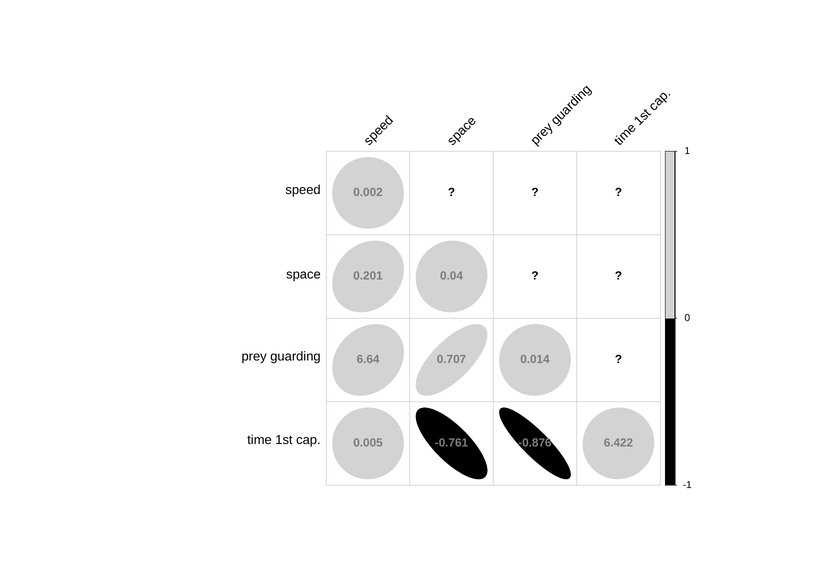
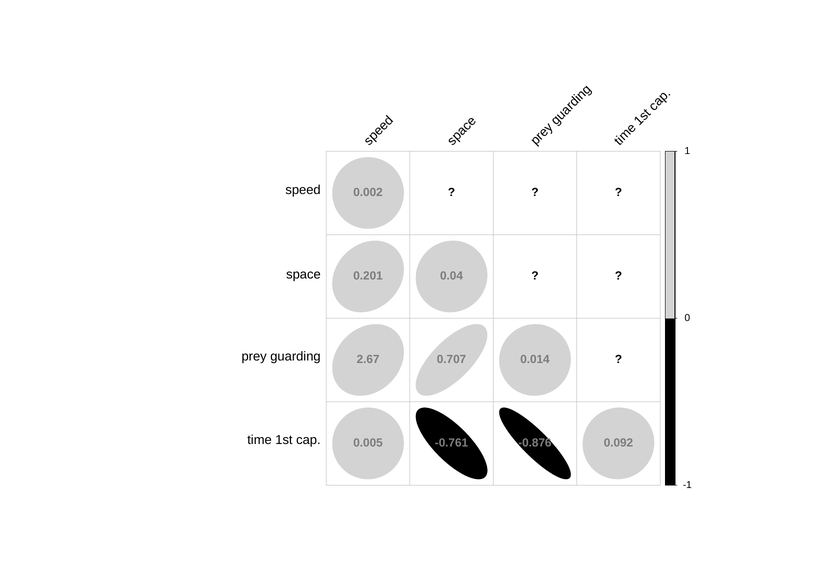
6.64: 6.64 -> 2.67 (368, 359)
6.422: 6.422 -> 0.092 (618, 443)
